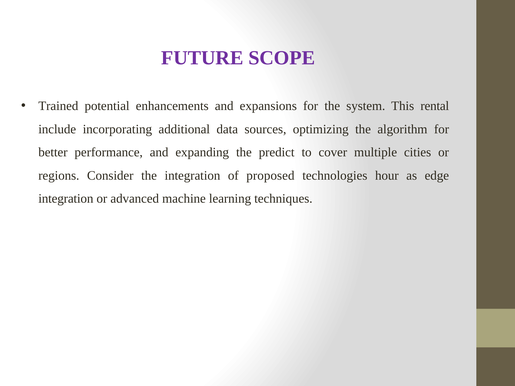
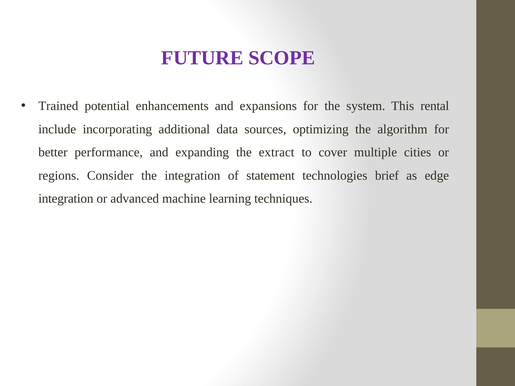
predict: predict -> extract (277, 152)
proposed: proposed -> statement (271, 176)
hour: hour -> brief (387, 176)
